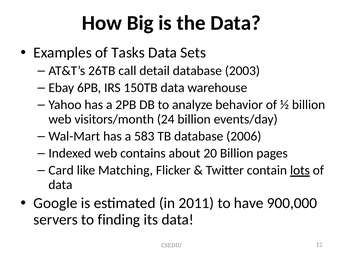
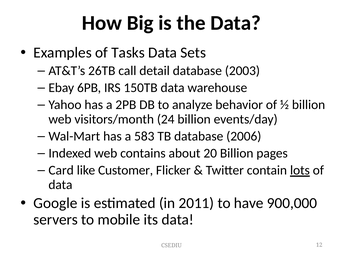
Matching: Matching -> Customer (126, 171)
finding: finding -> mobile (119, 220)
